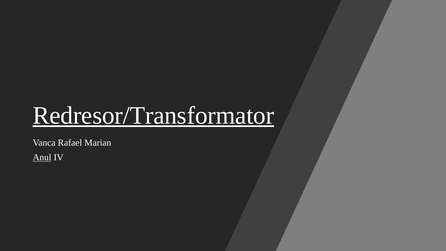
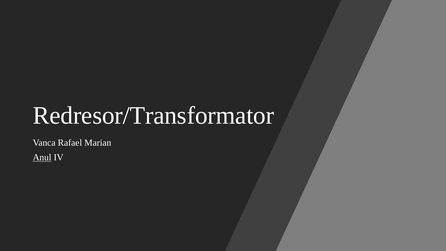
Redresor/Transformator underline: present -> none (153, 115)
